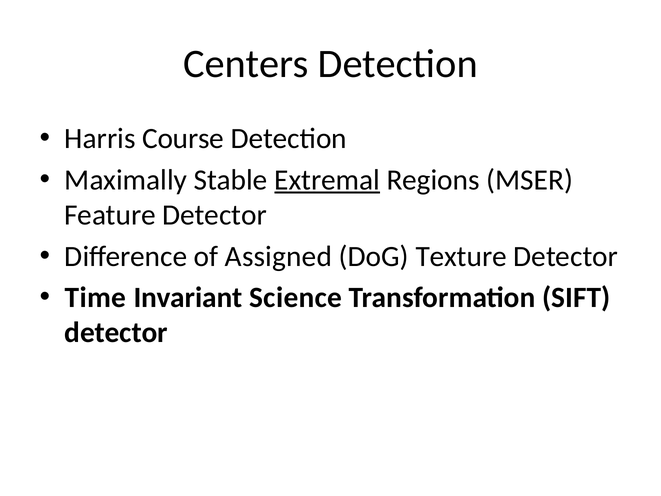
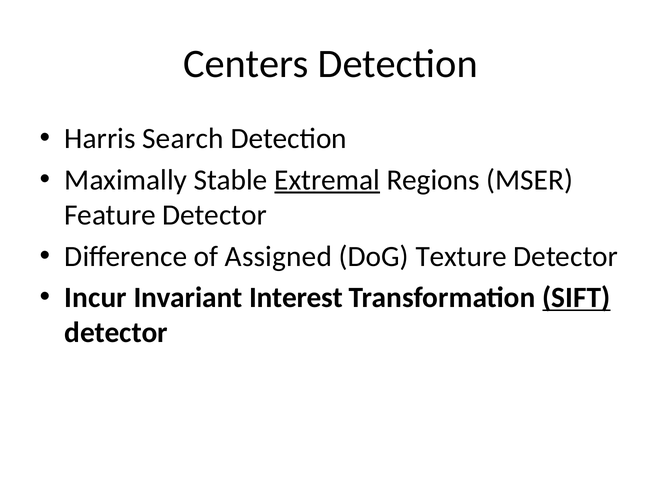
Course: Course -> Search (183, 139)
Time: Time -> Incur (96, 297)
Science: Science -> Interest (296, 297)
SIFT underline: none -> present (576, 297)
